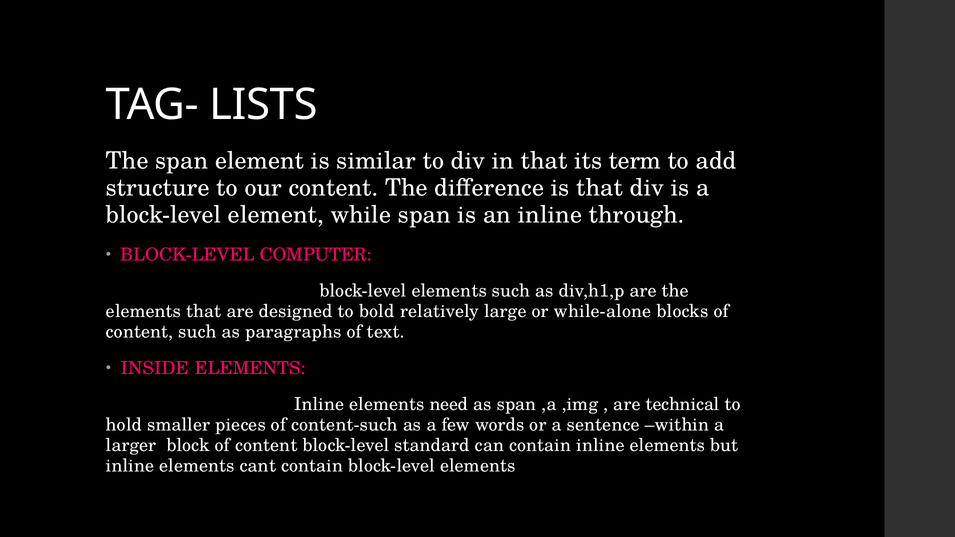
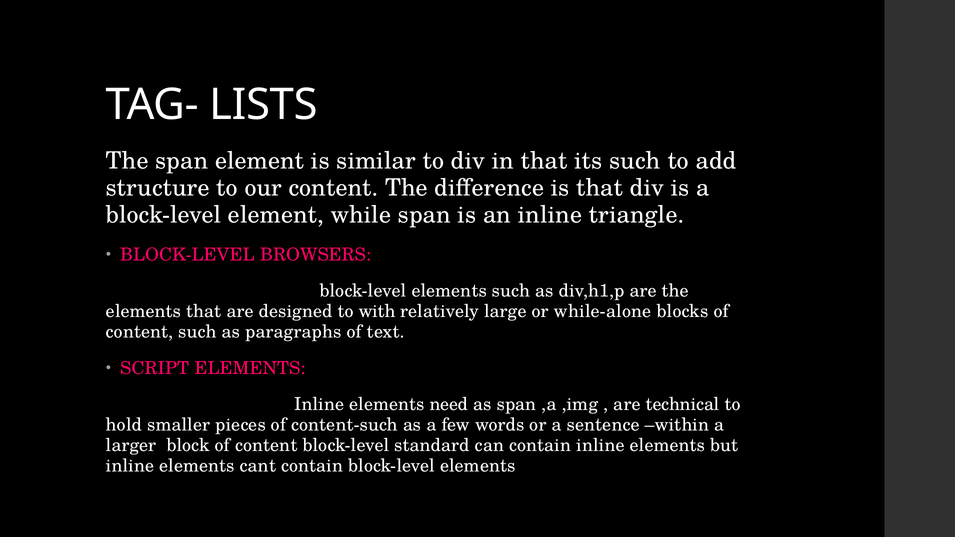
its term: term -> such (635, 161)
through: through -> triangle (637, 215)
COMPUTER: COMPUTER -> BROWSERS (316, 255)
bold: bold -> with (377, 312)
INSIDE: INSIDE -> SCRIPT (155, 368)
